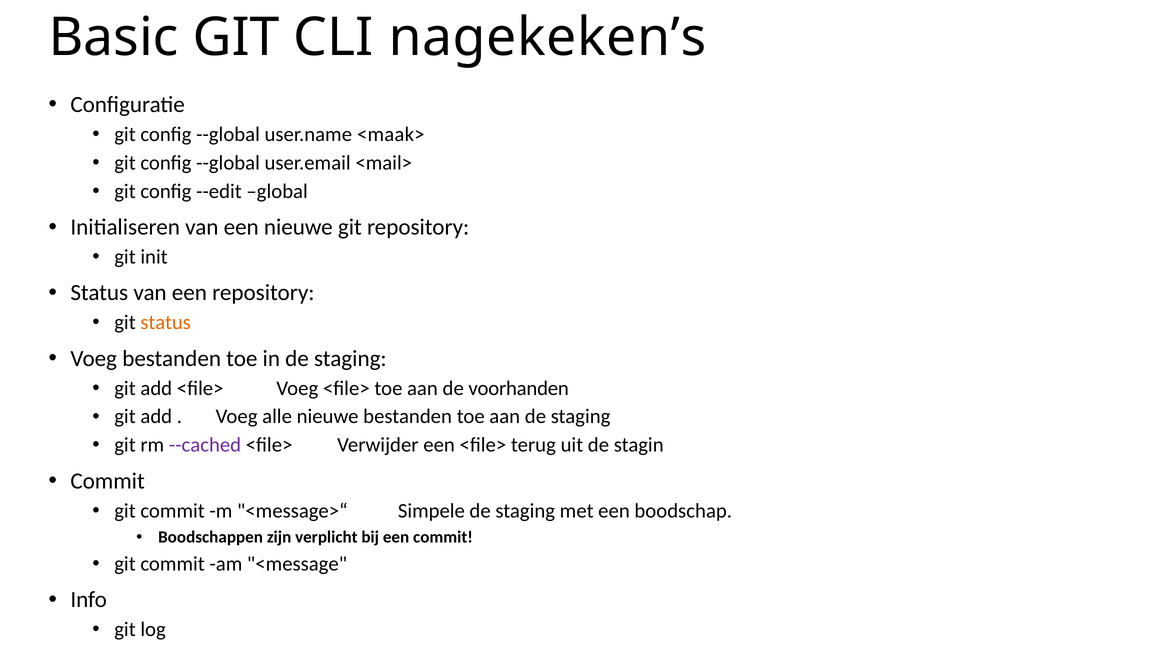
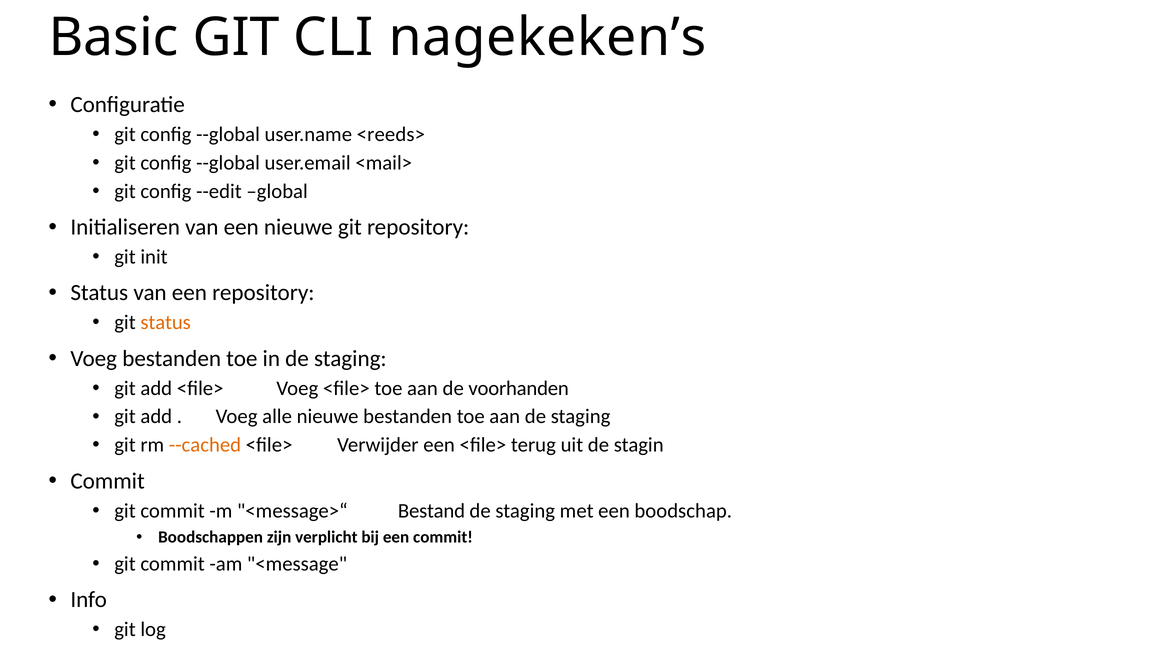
<maak>: <maak> -> <reeds> (391, 134)
--cached colour: purple -> orange (205, 445)
Simpele: Simpele -> Bestand (432, 511)
